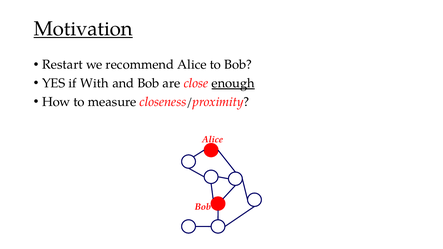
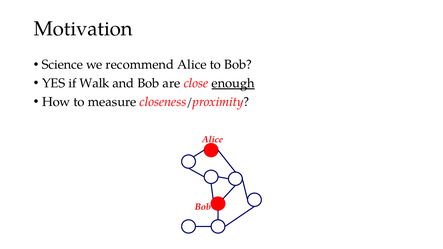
Motivation underline: present -> none (83, 29)
Restart: Restart -> Science (63, 65)
With: With -> Walk (95, 83)
